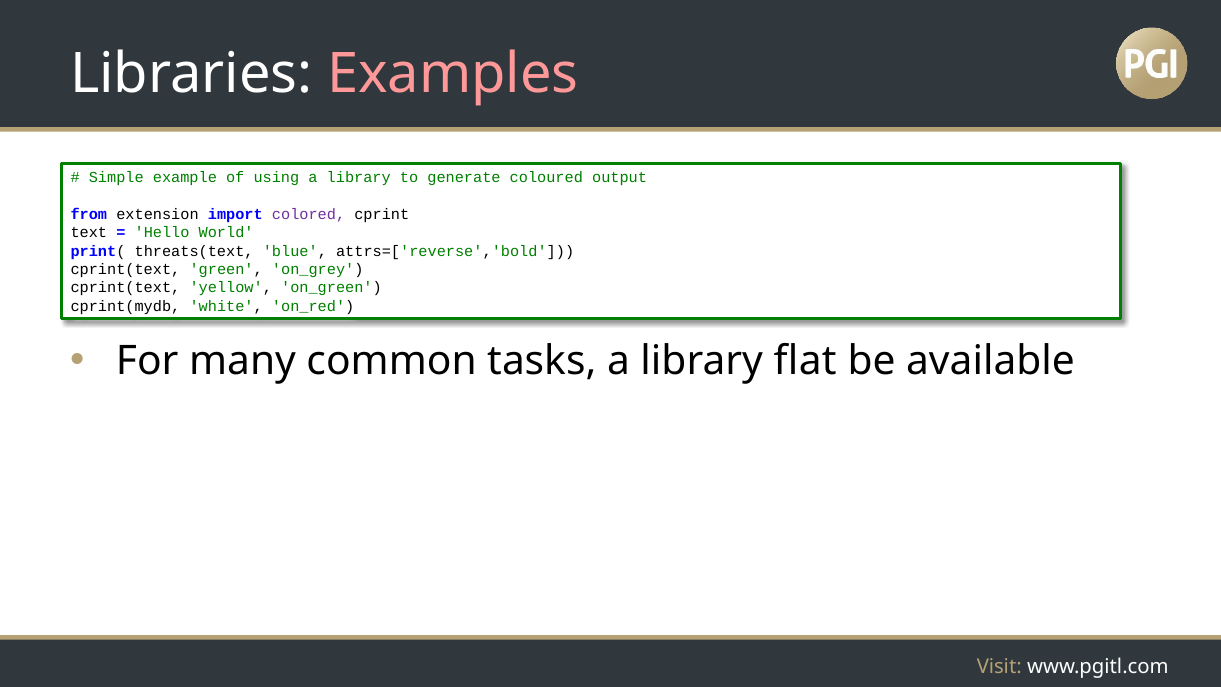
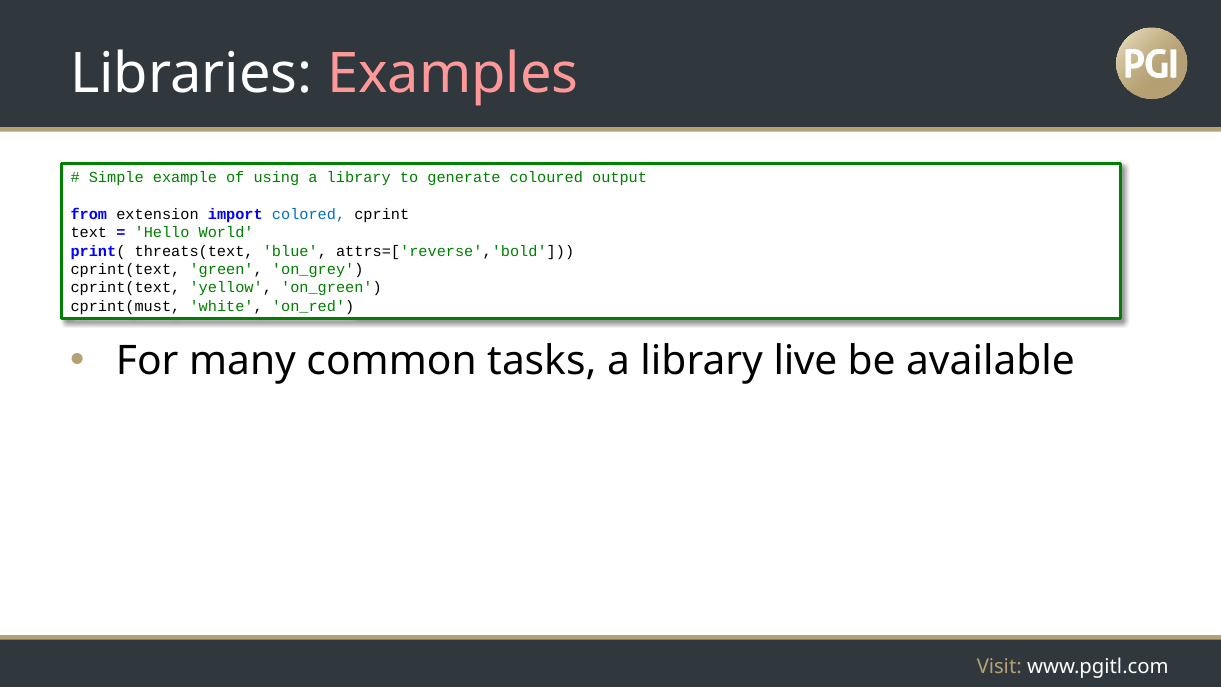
colored colour: purple -> blue (309, 214)
cprint(mydb: cprint(mydb -> cprint(must (125, 306)
flat: flat -> live (805, 361)
